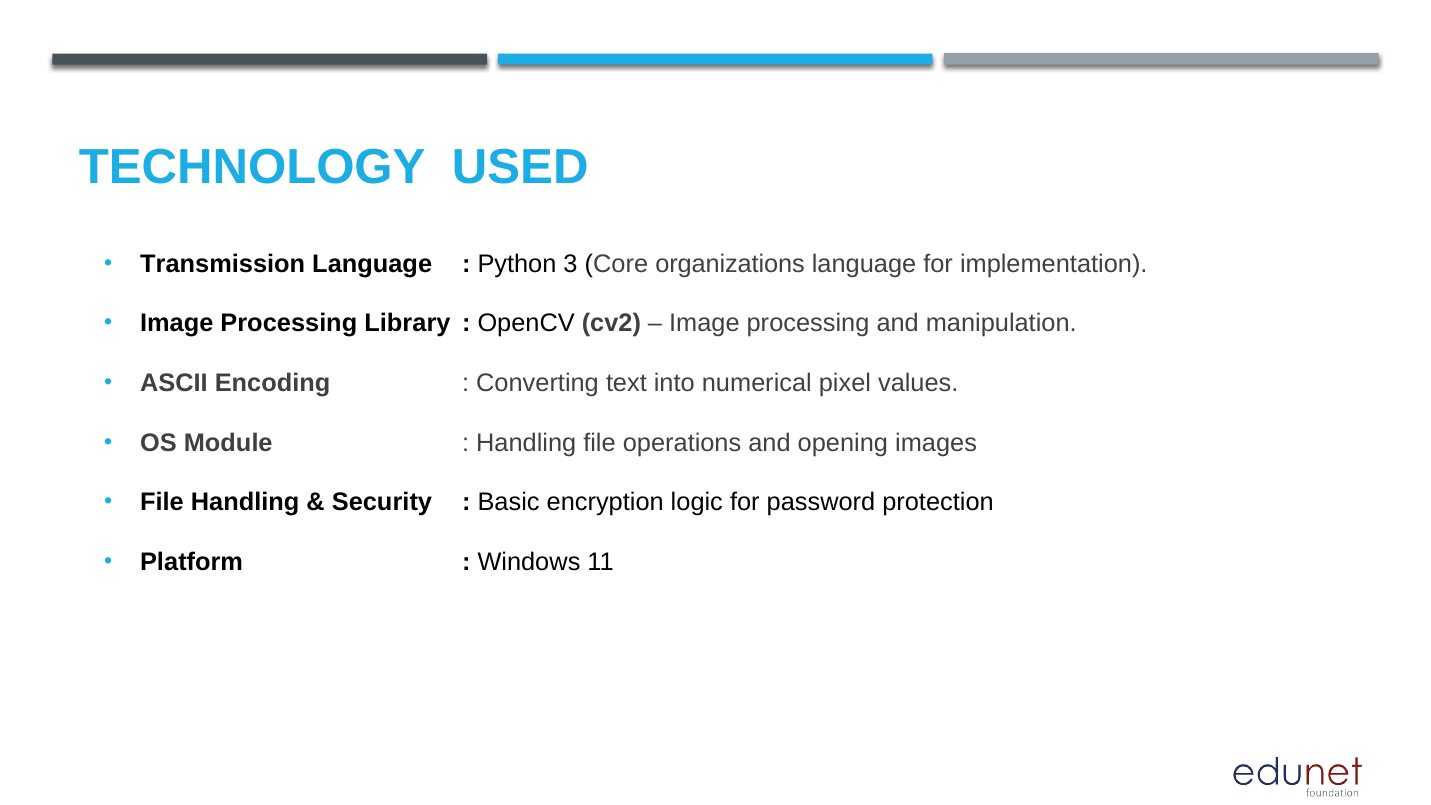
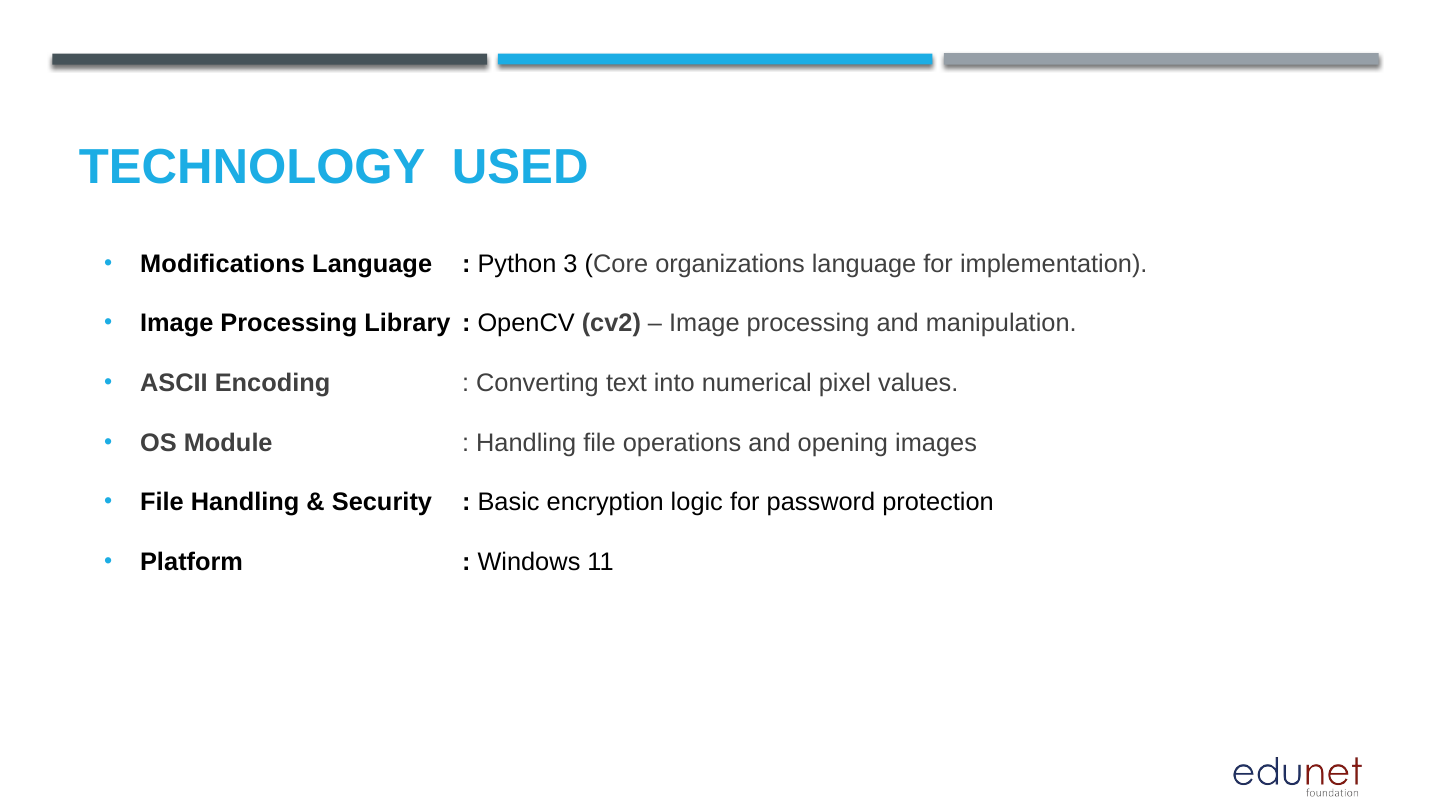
Transmission: Transmission -> Modifications (223, 264)
